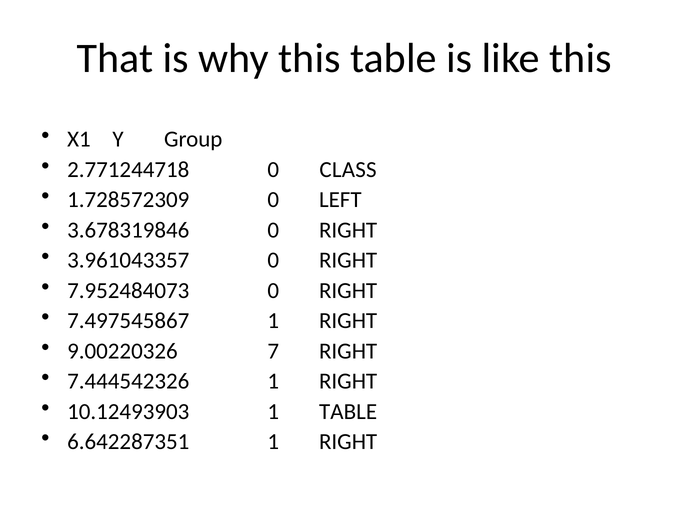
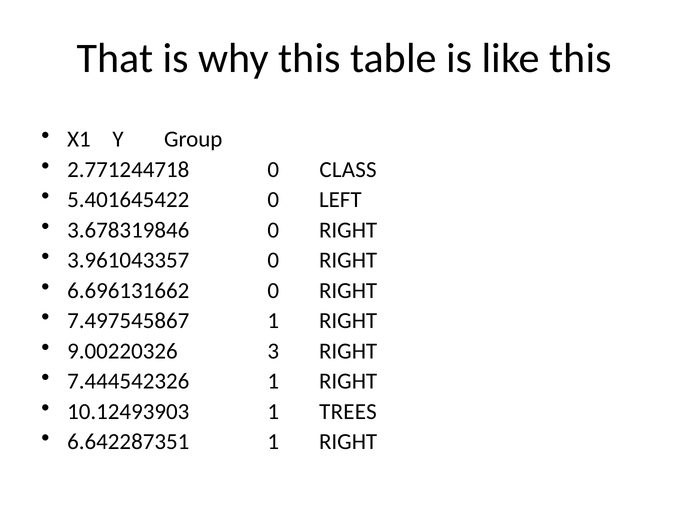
1.728572309: 1.728572309 -> 5.401645422 (128, 200)
7.952484073: 7.952484073 -> 6.696131662 (128, 291)
7: 7 -> 3 (273, 352)
1 TABLE: TABLE -> TREES (348, 412)
